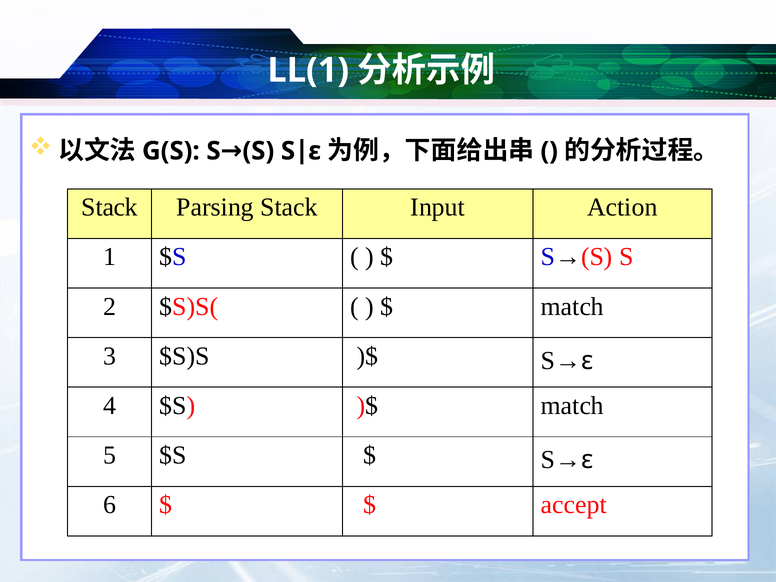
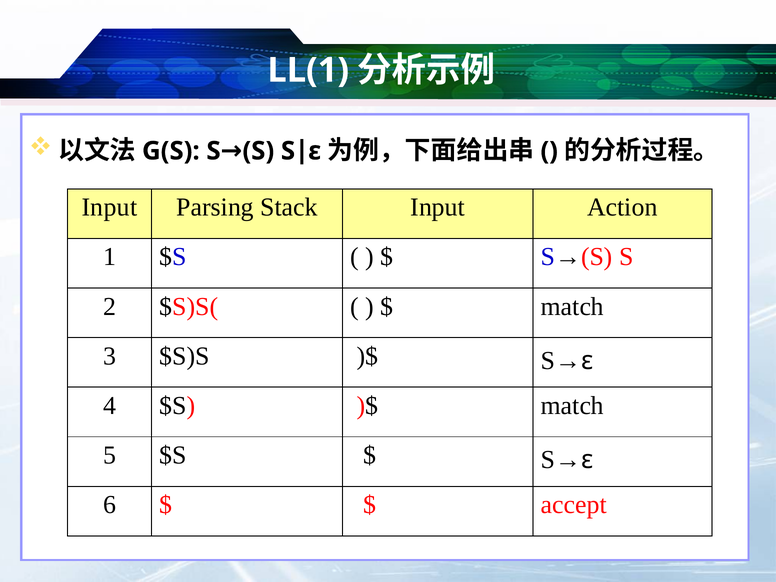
Stack: Stack -> Input (109, 207)
